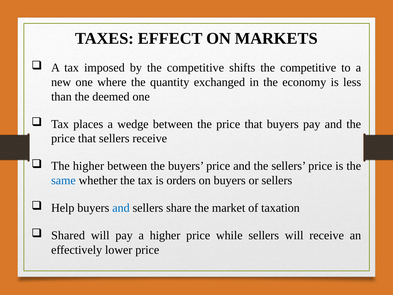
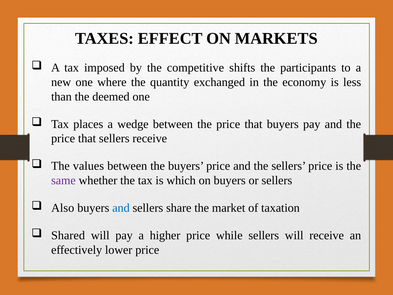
shifts the competitive: competitive -> participants (308, 68)
The higher: higher -> values (88, 166)
same colour: blue -> purple (63, 180)
orders: orders -> which (181, 180)
Help: Help -> Also (63, 208)
